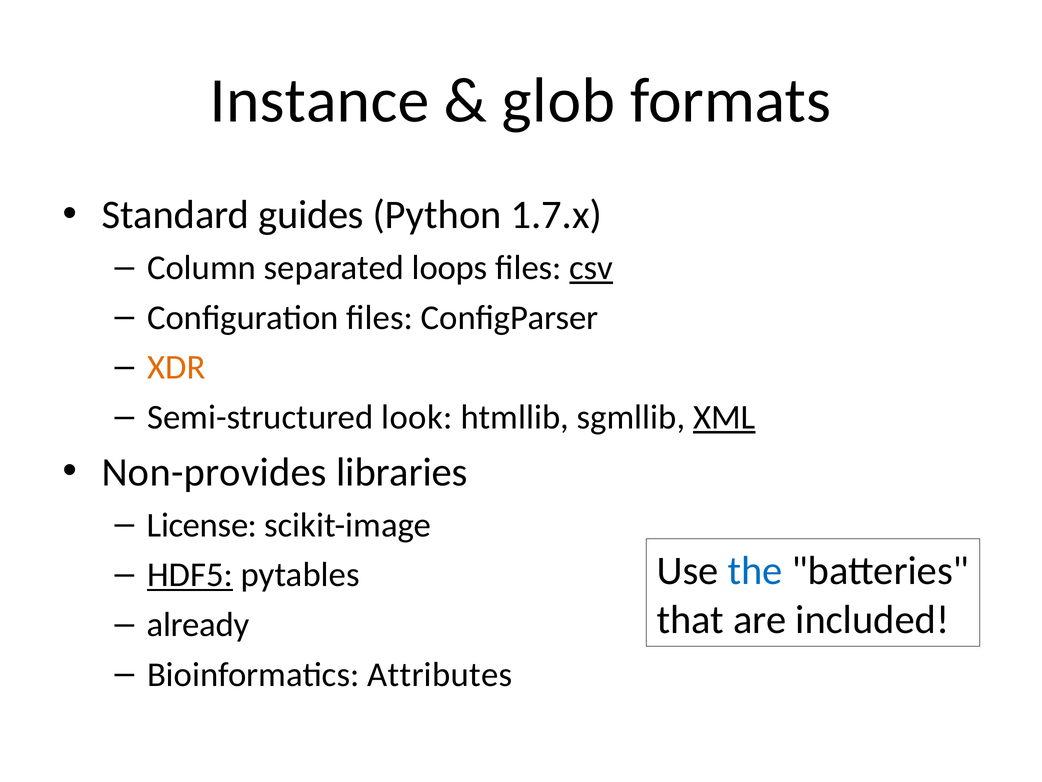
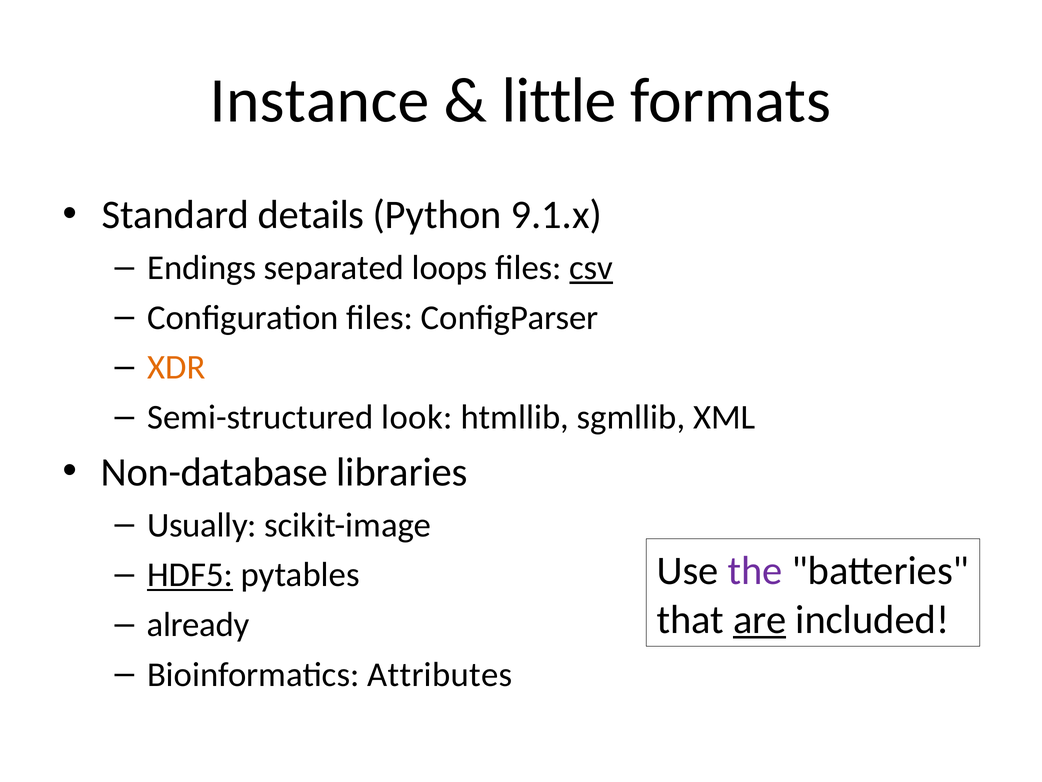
glob: glob -> little (559, 101)
guides: guides -> details (311, 215)
1.7.x: 1.7.x -> 9.1.x (556, 215)
Column: Column -> Endings (202, 268)
XML underline: present -> none (724, 417)
Non-provides: Non-provides -> Non-database (215, 472)
License: License -> Usually (202, 525)
the colour: blue -> purple (755, 571)
are underline: none -> present (760, 619)
